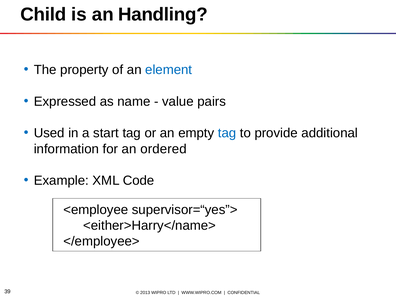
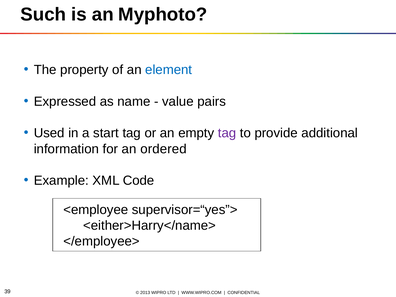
Child: Child -> Such (43, 15)
Handling: Handling -> Myphoto (163, 15)
tag colour: blue -> purple (227, 133)
